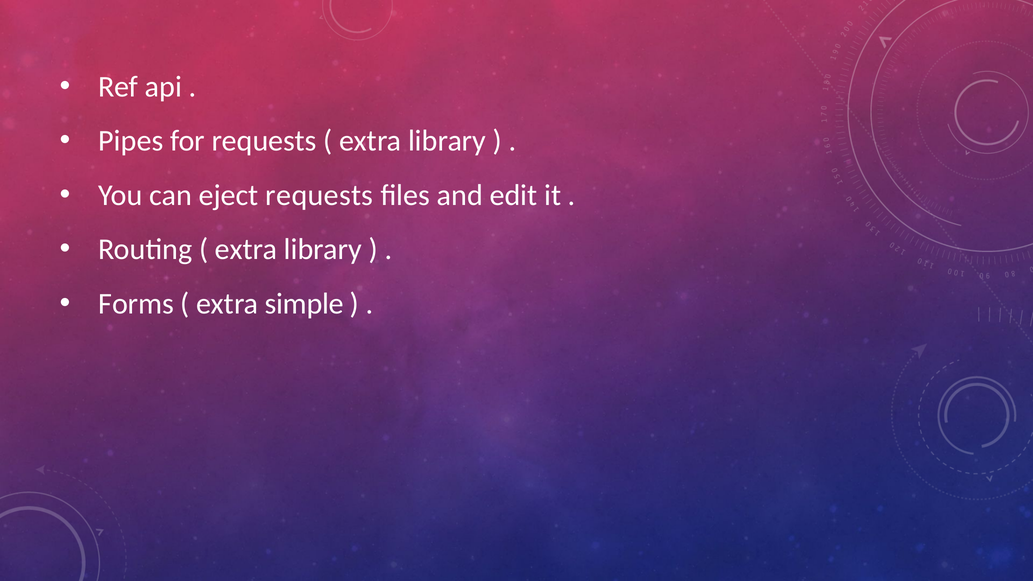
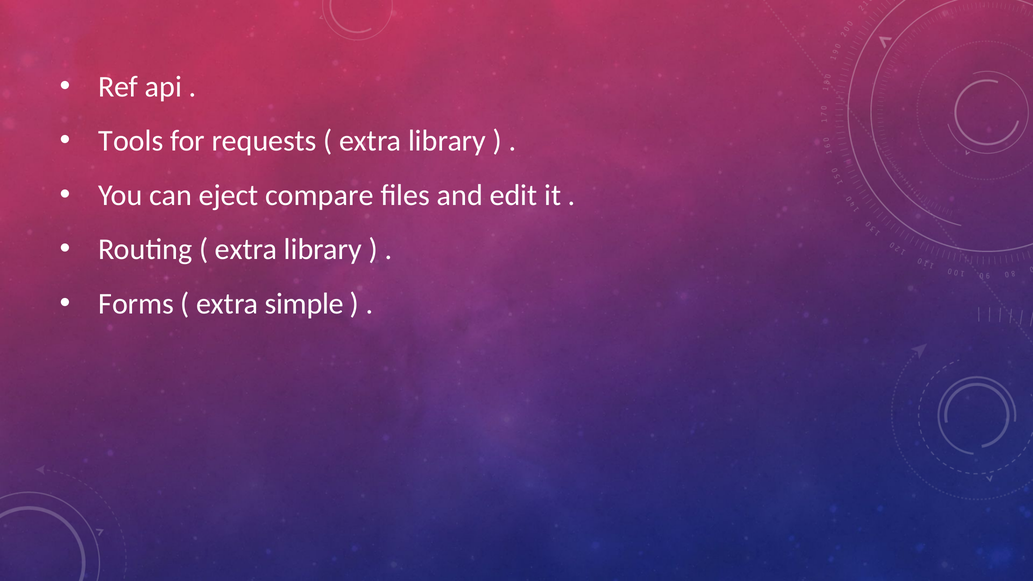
Pipes: Pipes -> Tools (131, 141)
eject requests: requests -> compare (320, 195)
